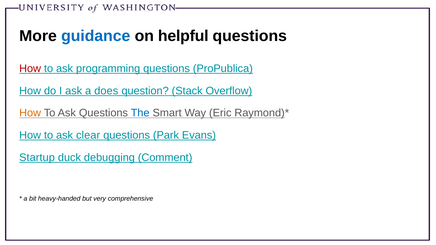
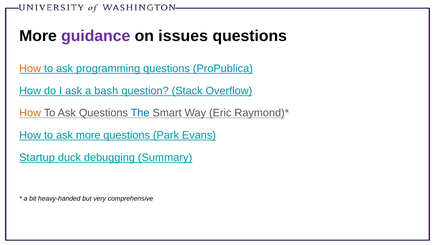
guidance colour: blue -> purple (96, 36)
helpful: helpful -> issues (183, 36)
How colour: red -> orange (30, 69)
does: does -> bash (106, 91)
ask clear: clear -> more (88, 135)
Comment: Comment -> Summary (165, 158)
